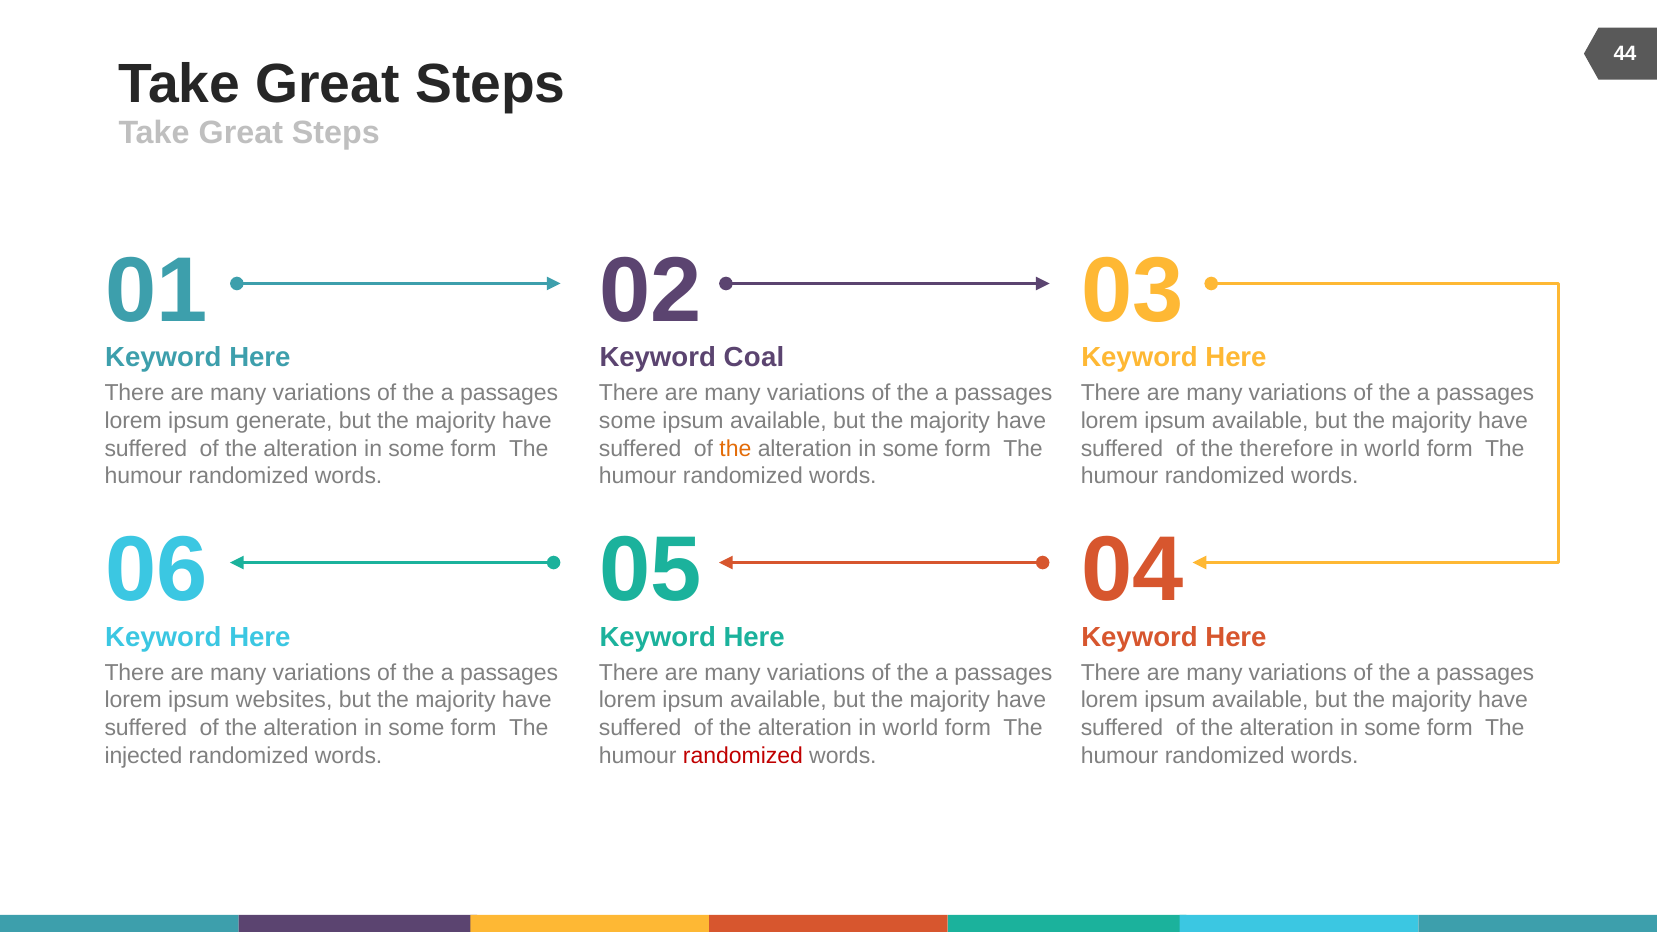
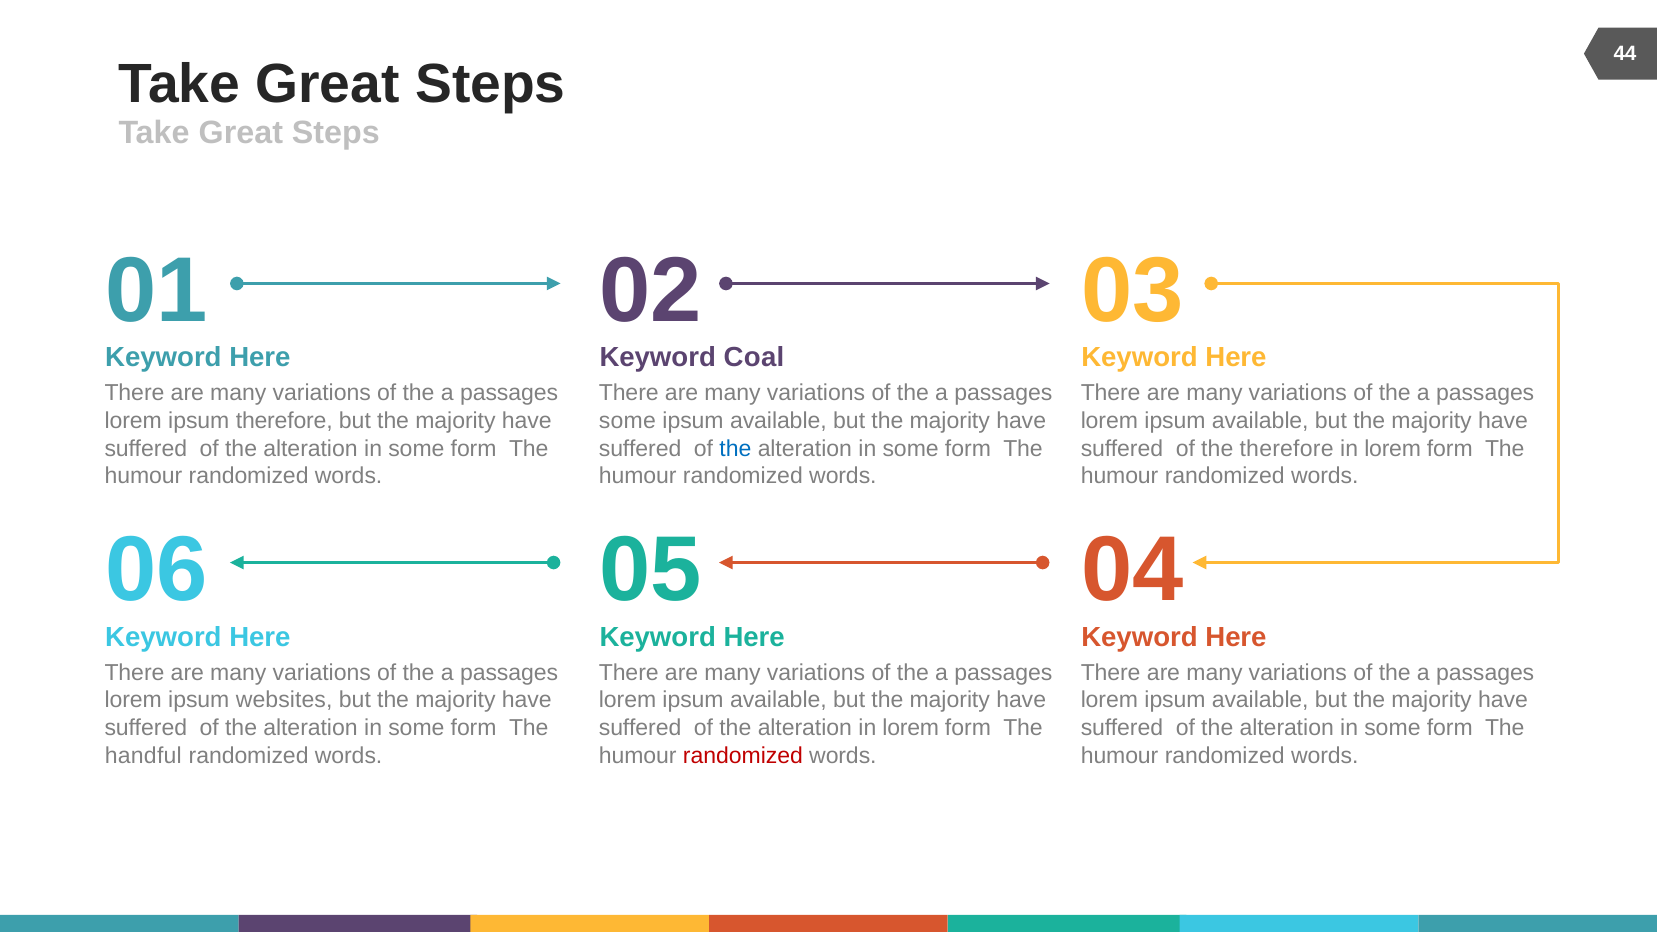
ipsum generate: generate -> therefore (284, 421)
the colour: orange -> blue (735, 449)
world: world -> lorem (1393, 449)
alteration in world: world -> lorem (911, 728)
injected: injected -> handful (143, 756)
